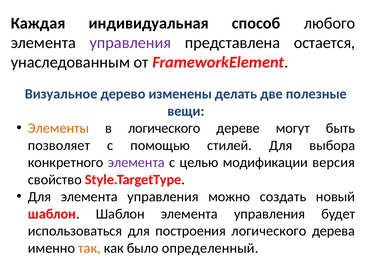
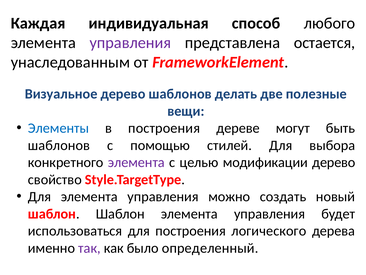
дерево изменены: изменены -> шаблонов (180, 94)
Элементы colour: orange -> blue (59, 128)
в логического: логического -> построения (164, 128)
позволяет: позволяет -> шаблонов (59, 145)
модификации версия: версия -> дерево (334, 162)
так colour: orange -> purple (89, 248)
